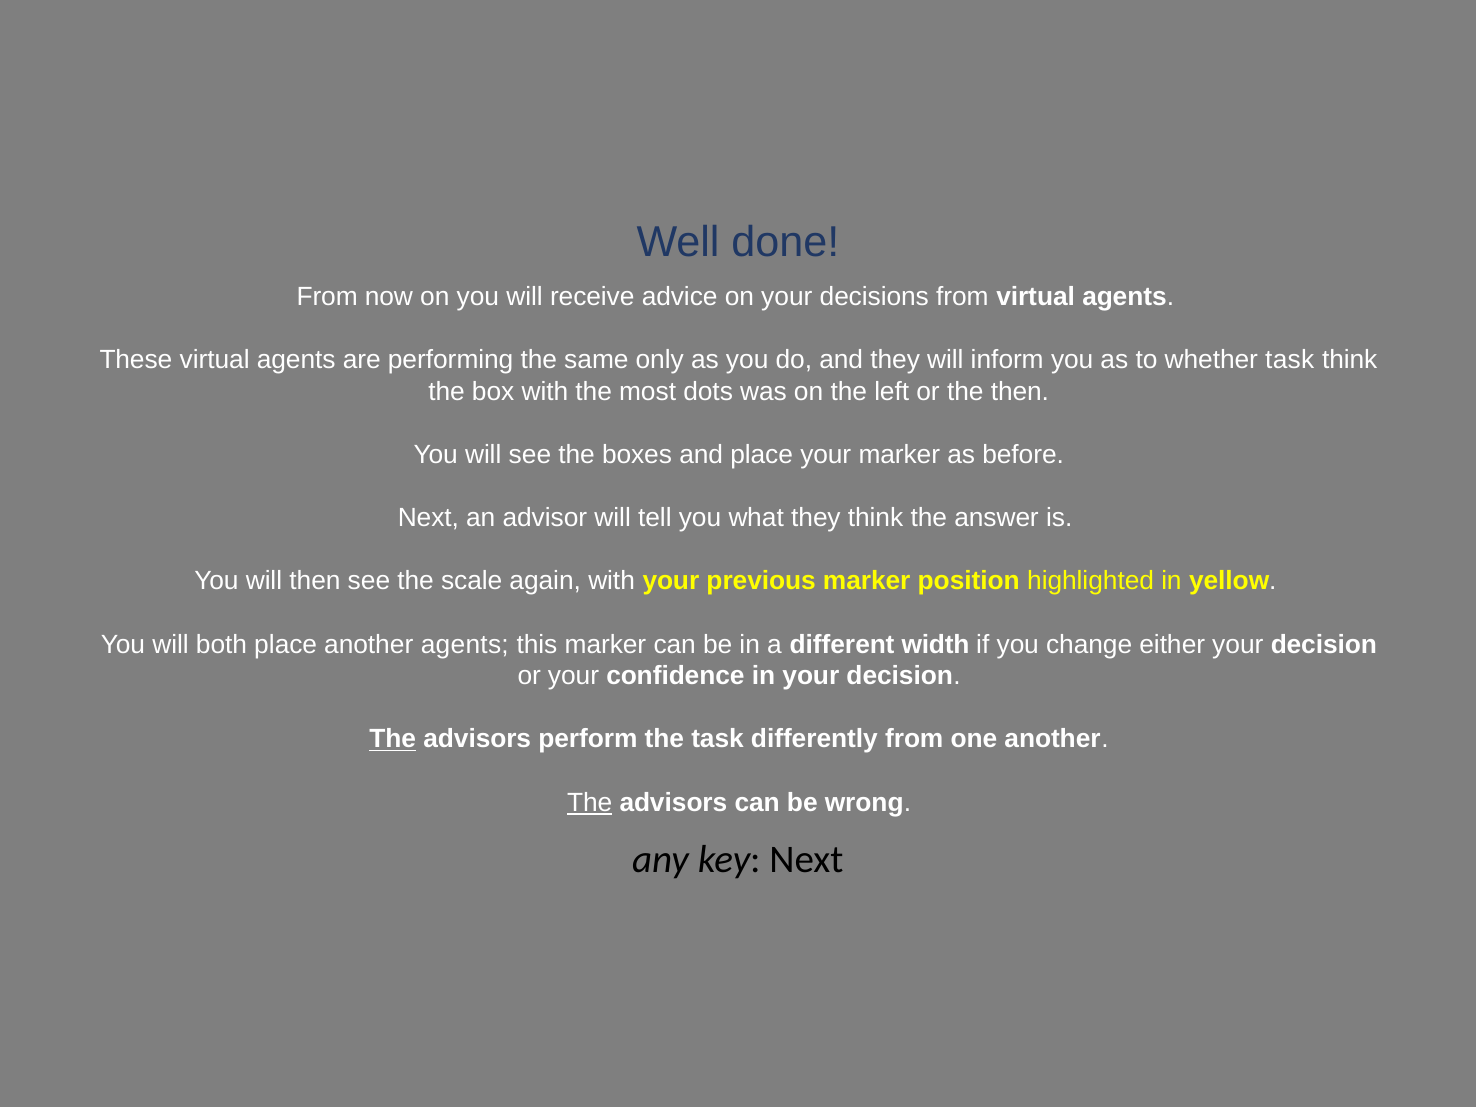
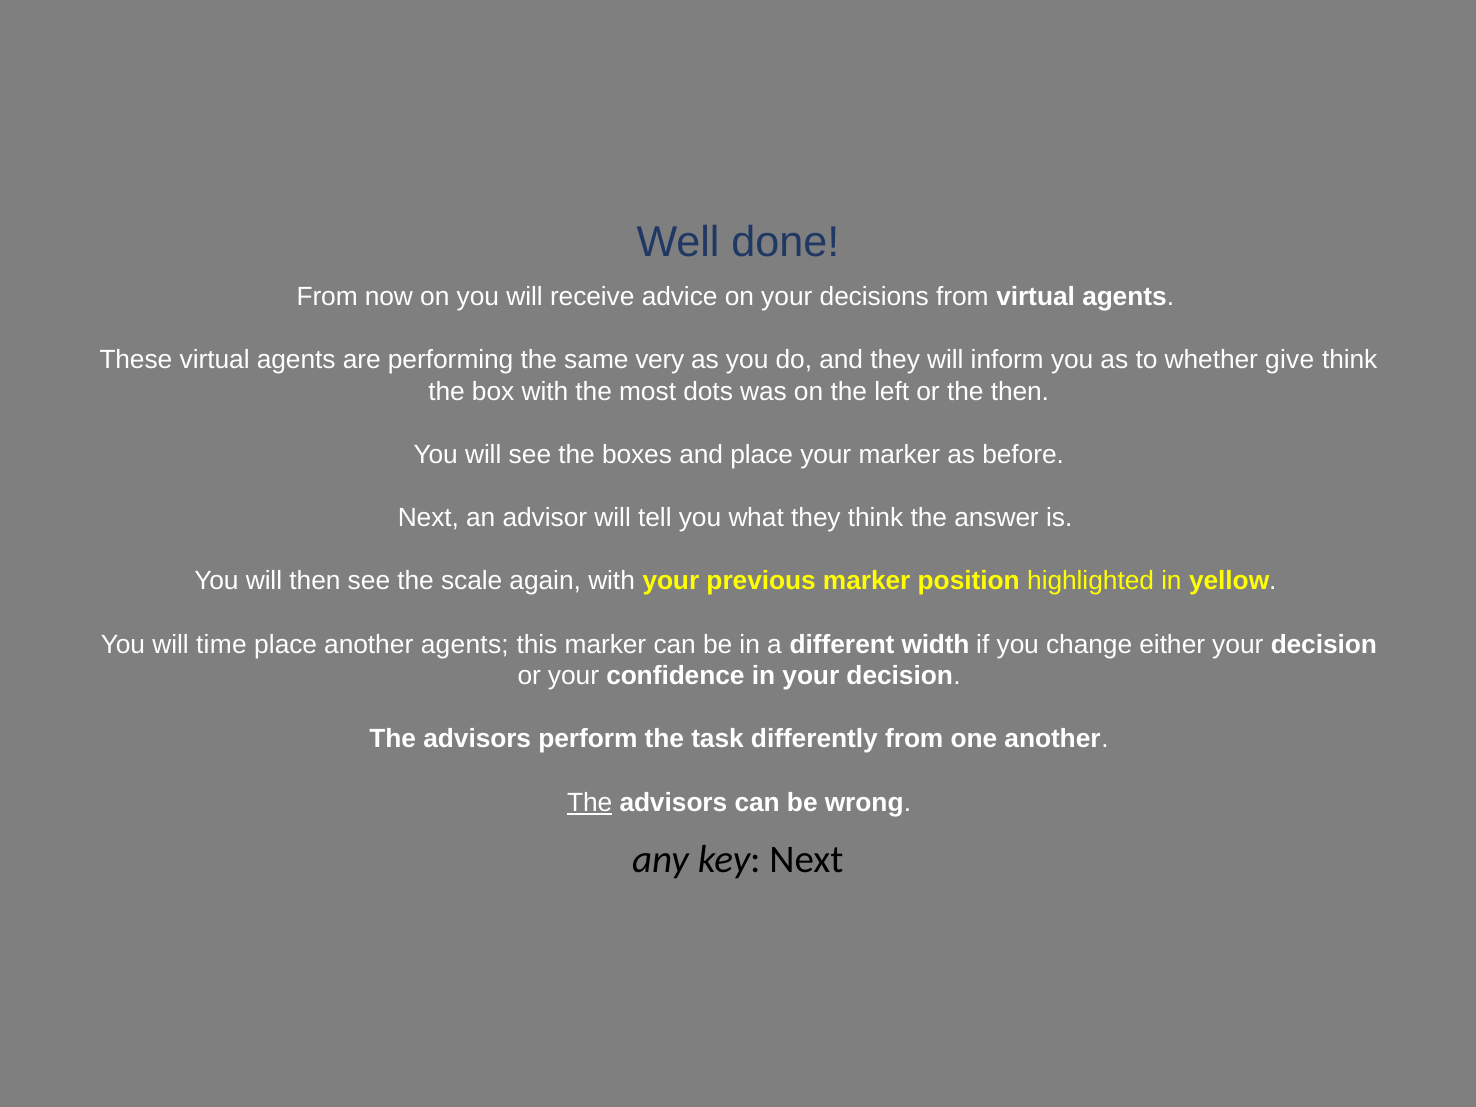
only: only -> very (660, 360)
whether task: task -> give (1290, 360)
both: both -> time (221, 645)
The underline: present -> none (393, 739)
